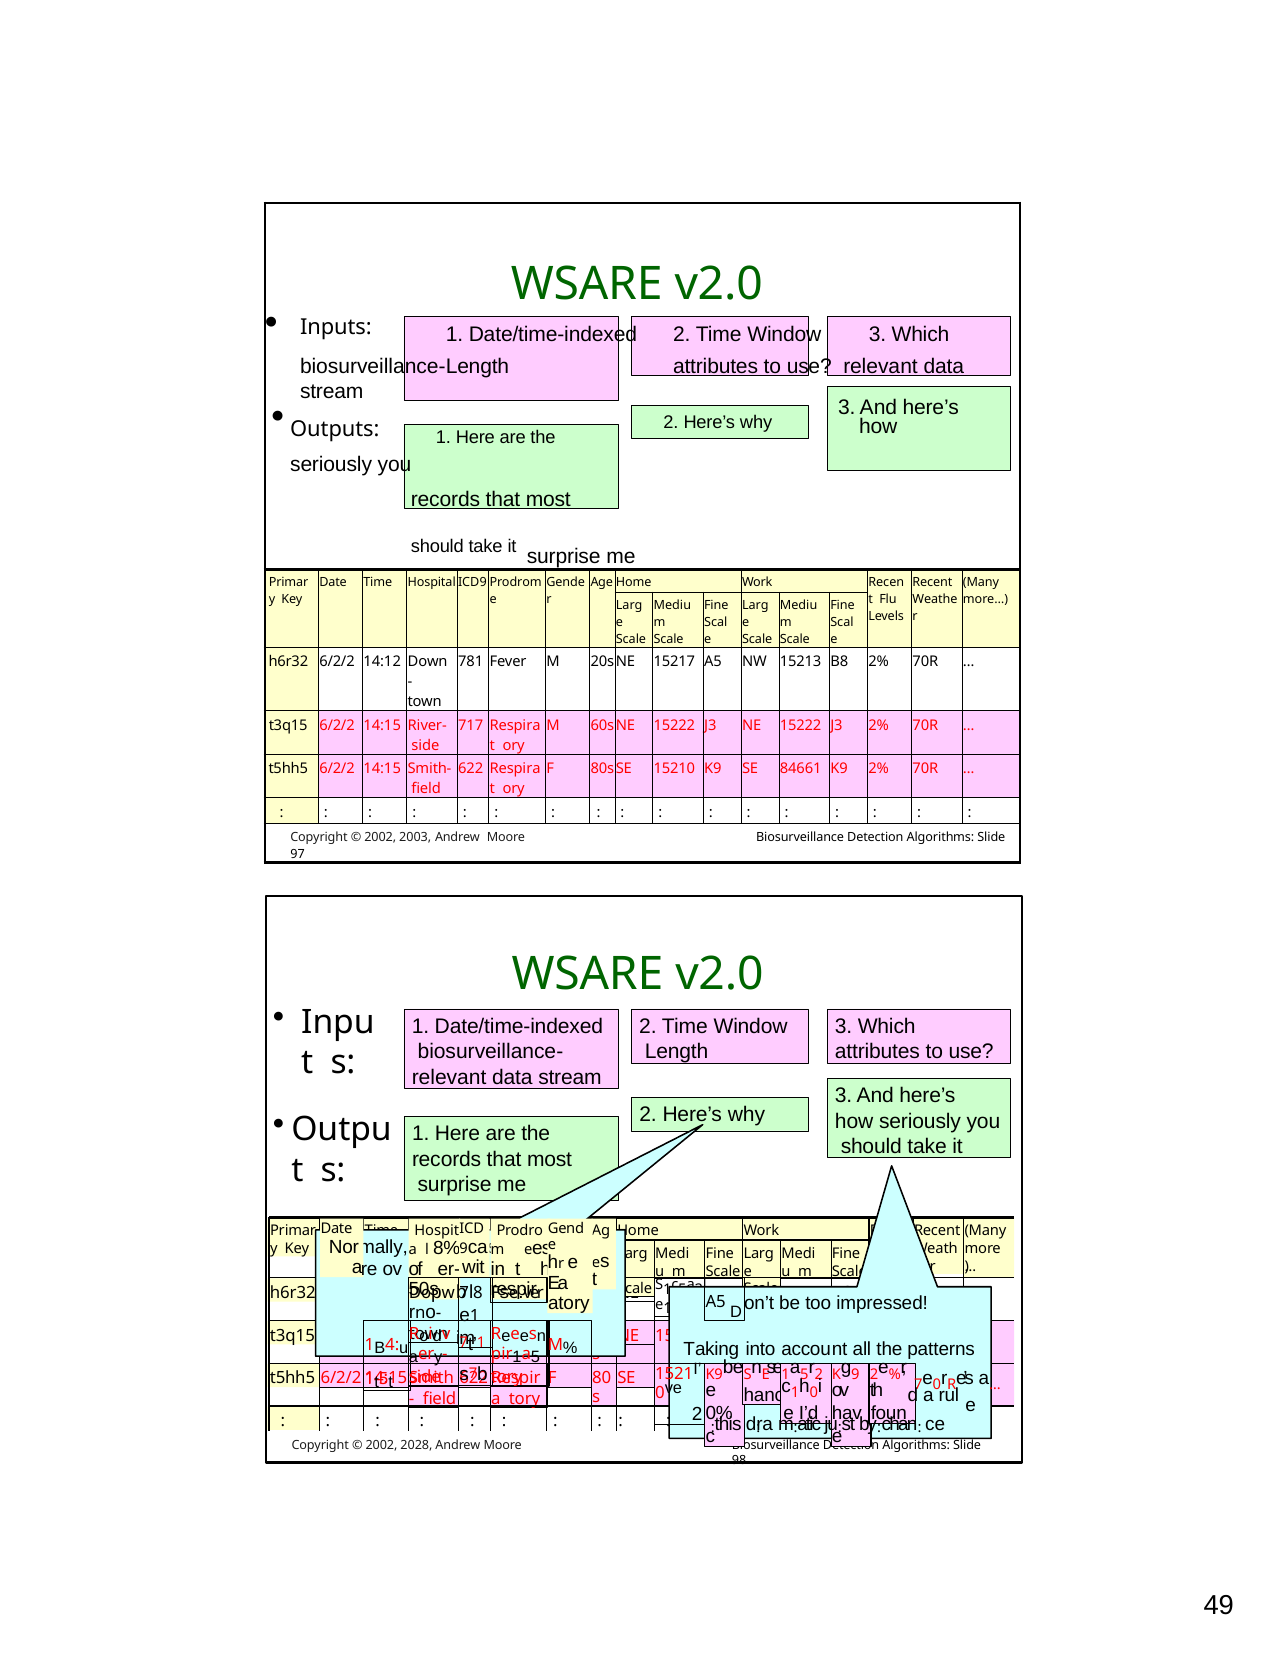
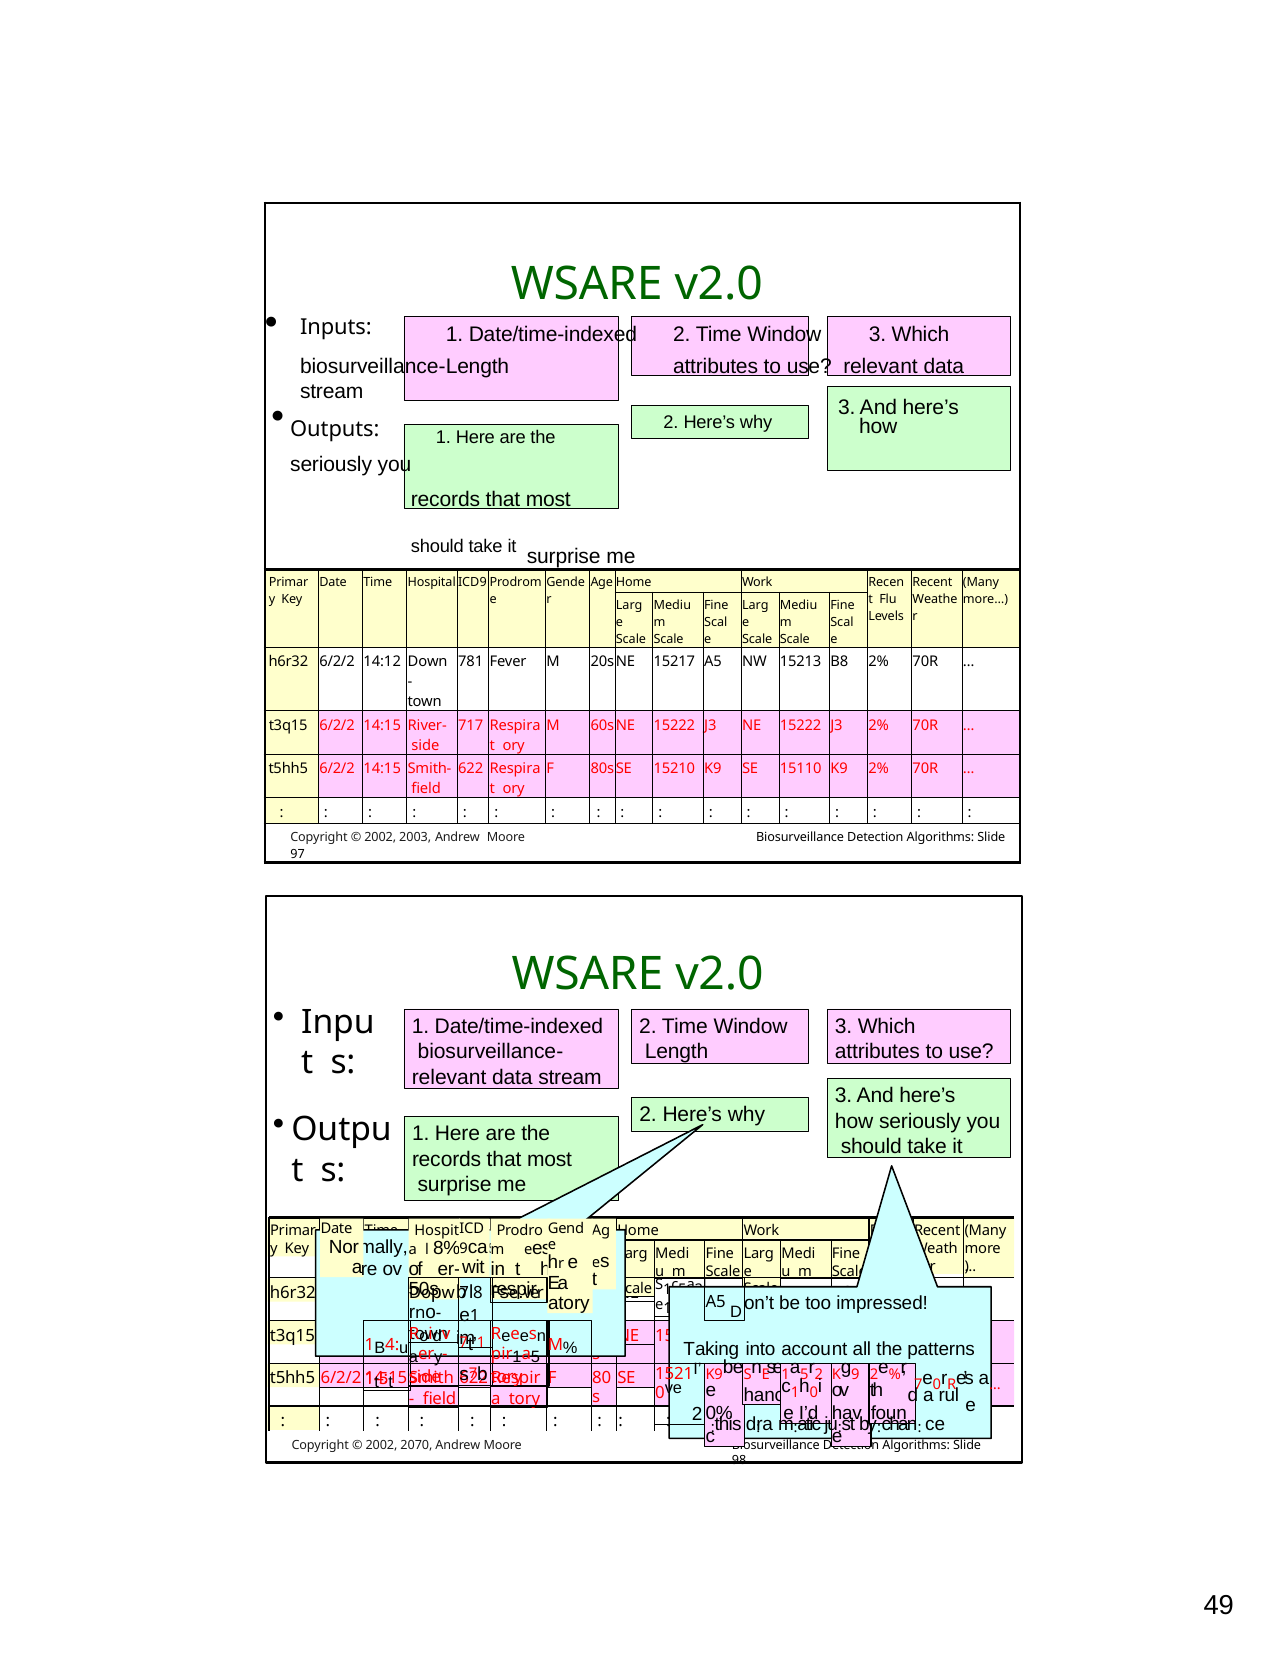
84661: 84661 -> 15110 (801, 769)
2028: 2028 -> 2070 (416, 1445)
